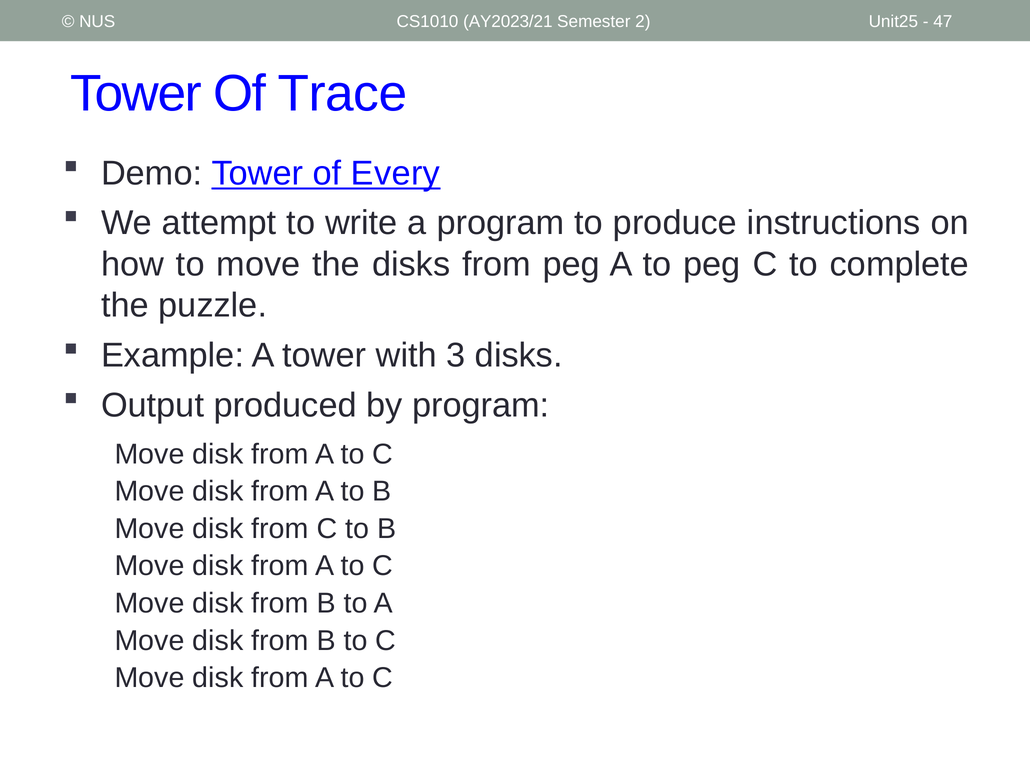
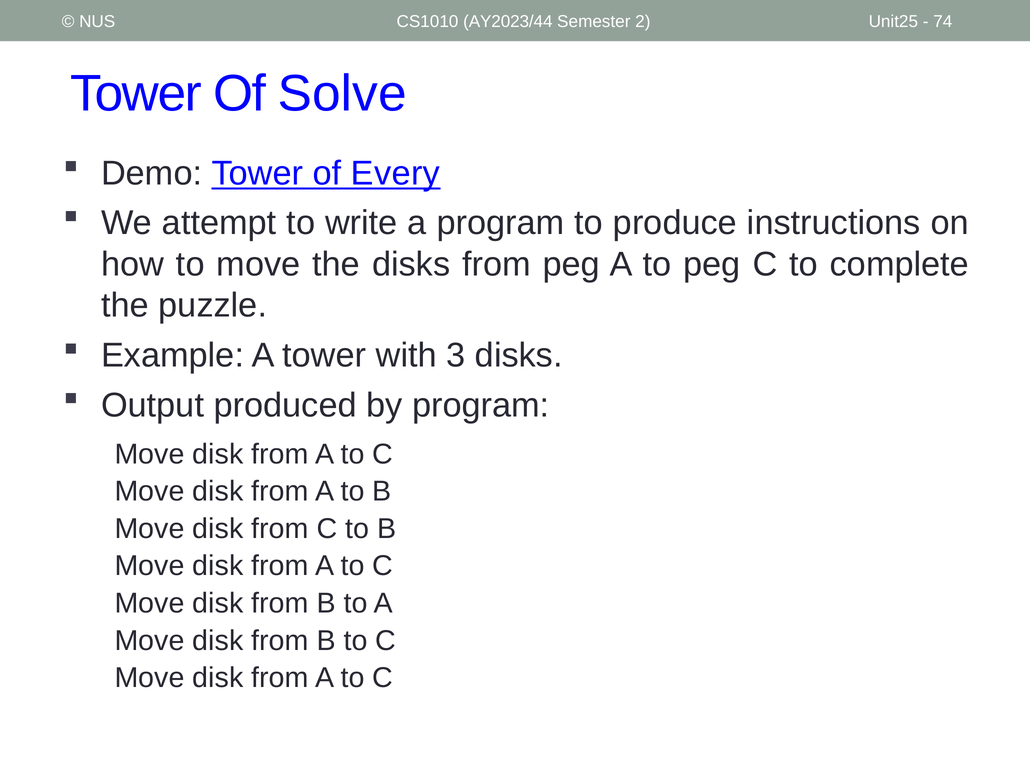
AY2023/21: AY2023/21 -> AY2023/44 (508, 22)
47: 47 -> 74 (943, 22)
Trace: Trace -> Solve (342, 94)
